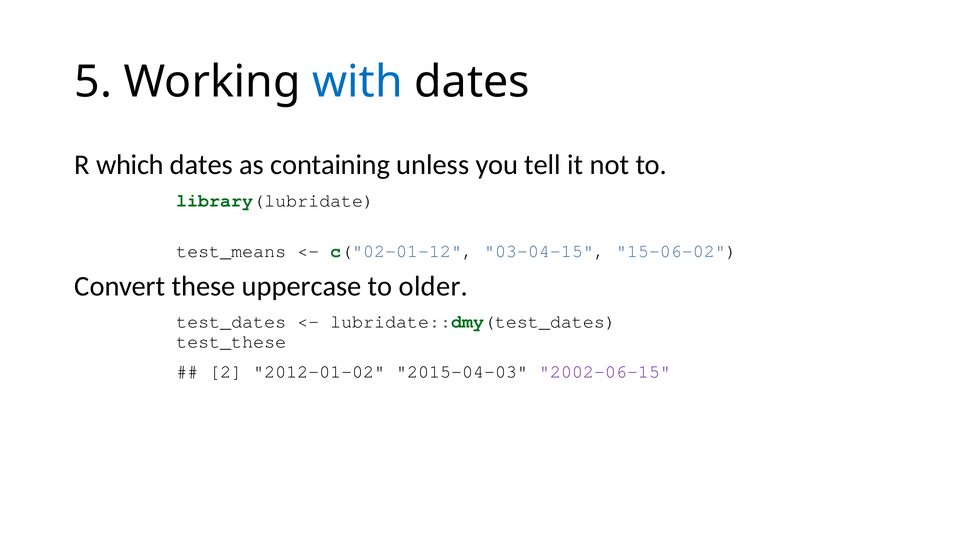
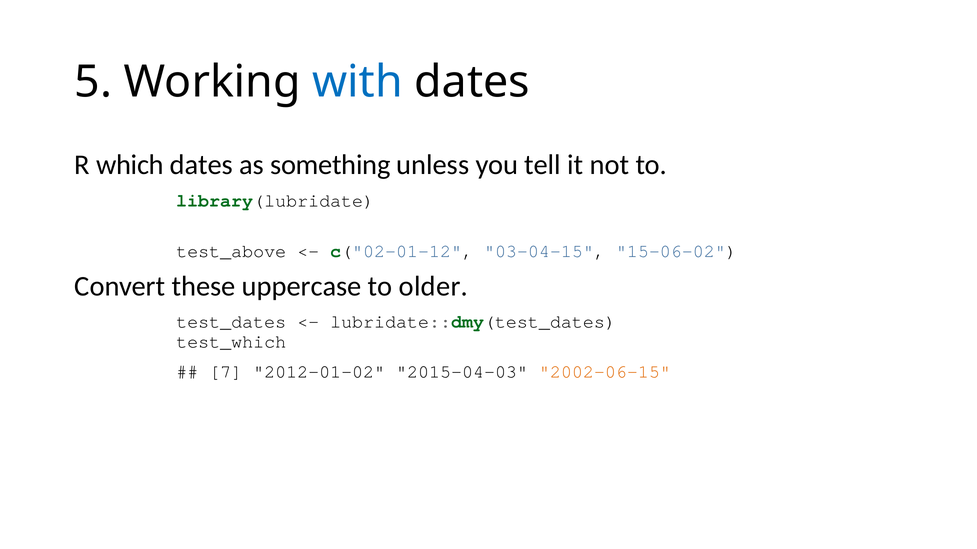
containing: containing -> something (330, 165)
test_means: test_means -> test_above (231, 251)
test_these: test_these -> test_which (231, 342)
2: 2 -> 7 (226, 372)
2002-06-15 colour: purple -> orange (605, 372)
